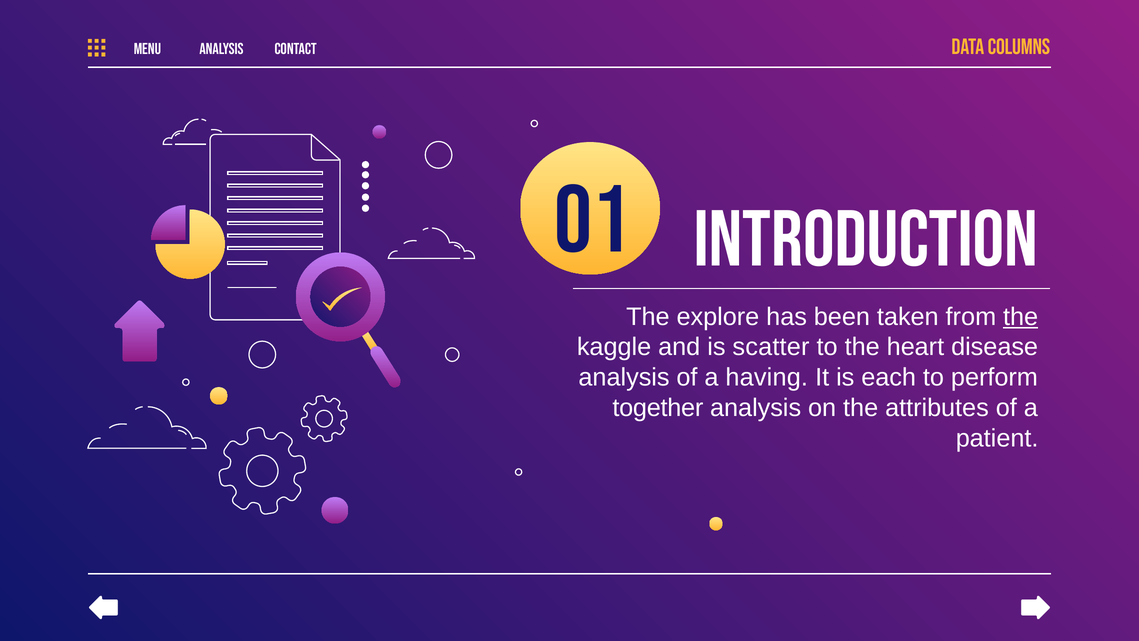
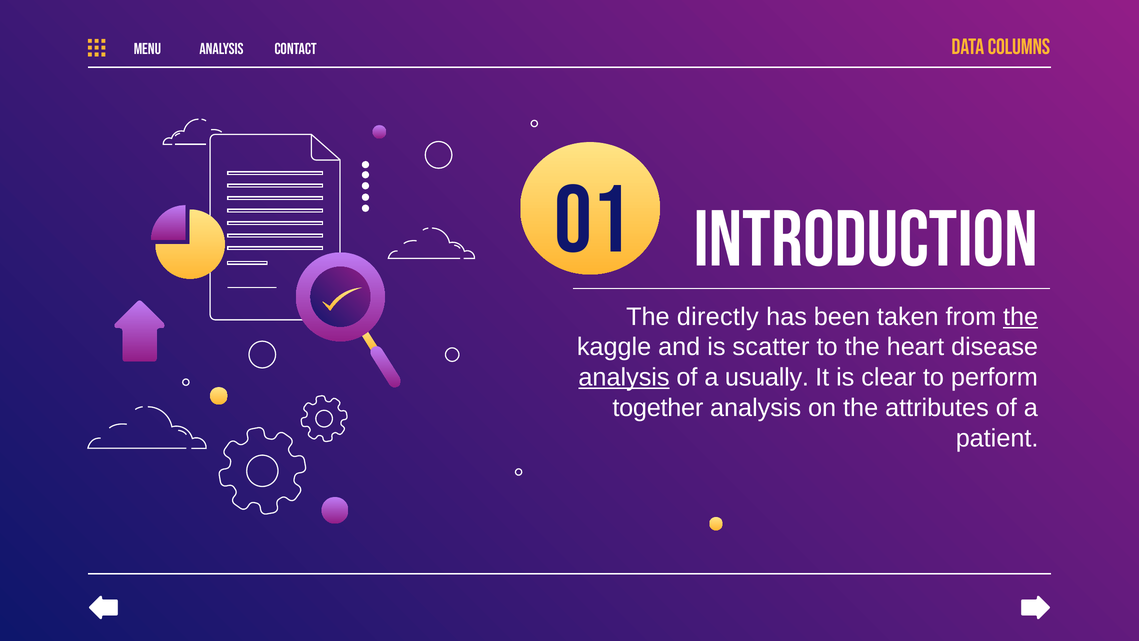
explore: explore -> directly (718, 317)
analysis underline: none -> present (624, 377)
having: having -> usually (767, 377)
each: each -> clear (889, 377)
